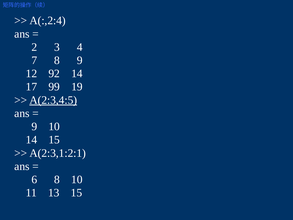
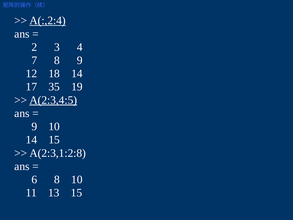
A(:,2:4 underline: none -> present (48, 21)
92: 92 -> 18 (54, 74)
99: 99 -> 35 (54, 87)
A(2:3,1:2:1: A(2:3,1:2:1 -> A(2:3,1:2:8 (58, 153)
